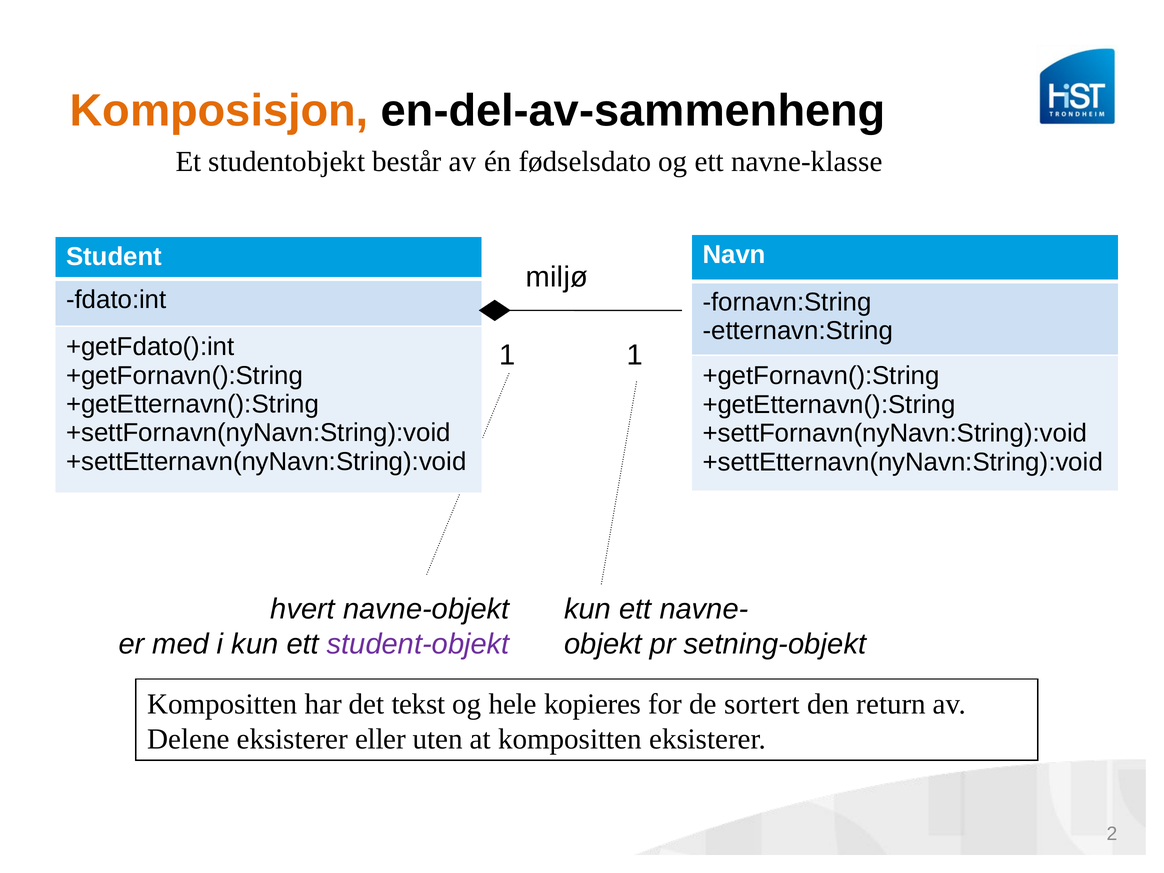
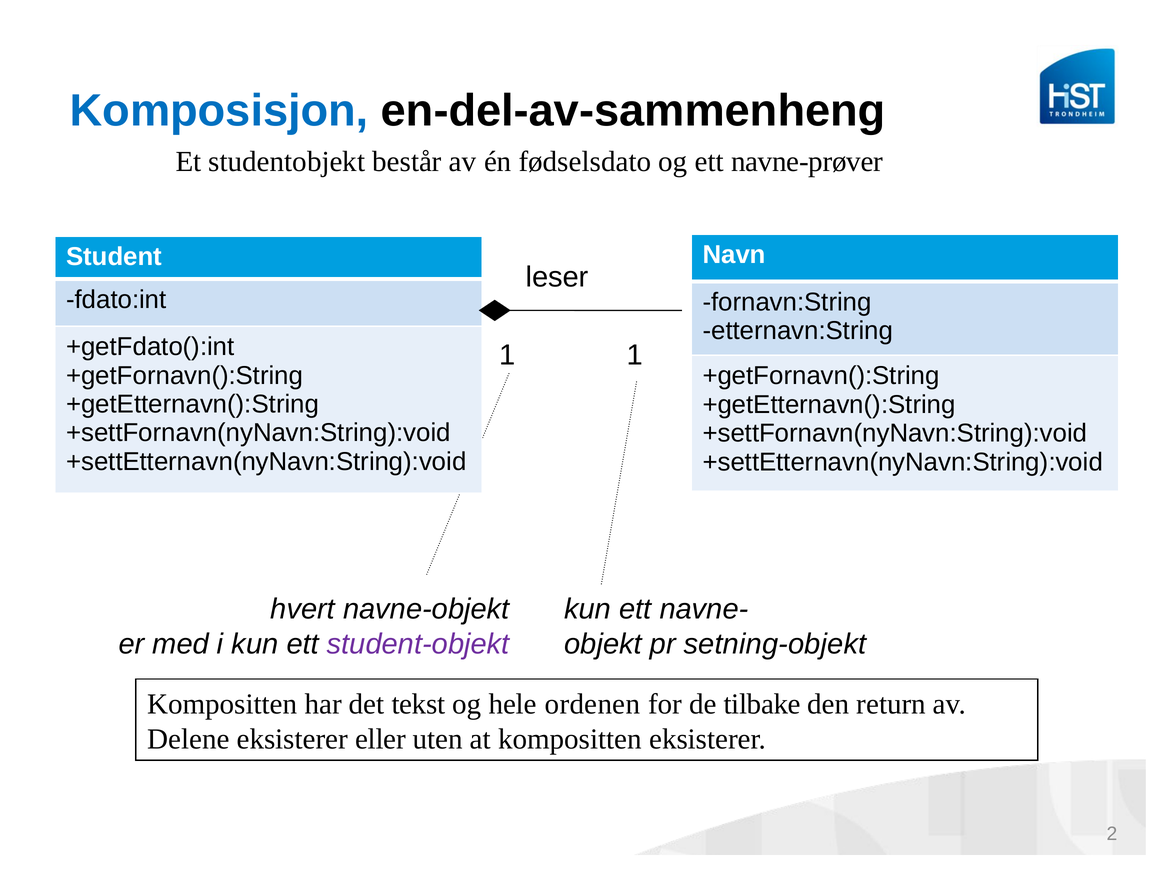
Komposisjon colour: orange -> blue (219, 111)
navne-klasse: navne-klasse -> navne-prøver (807, 162)
miljø: miljø -> leser (557, 277)
kopieres: kopieres -> ordenen (592, 704)
sortert: sortert -> tilbake (762, 704)
